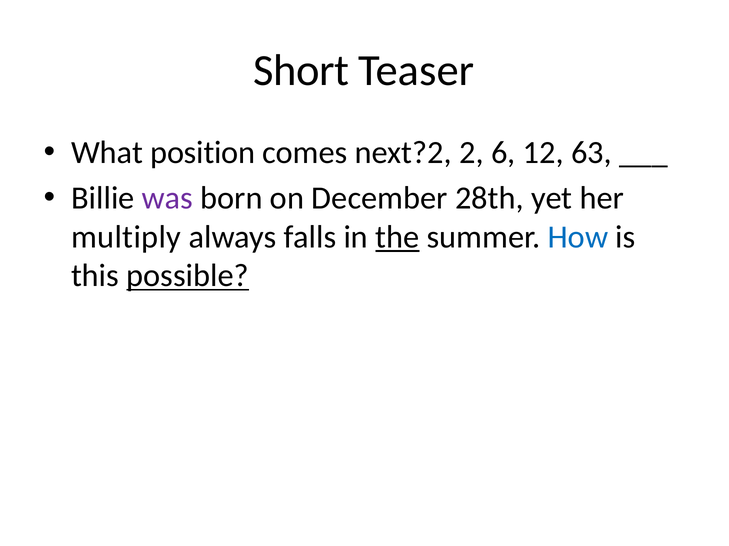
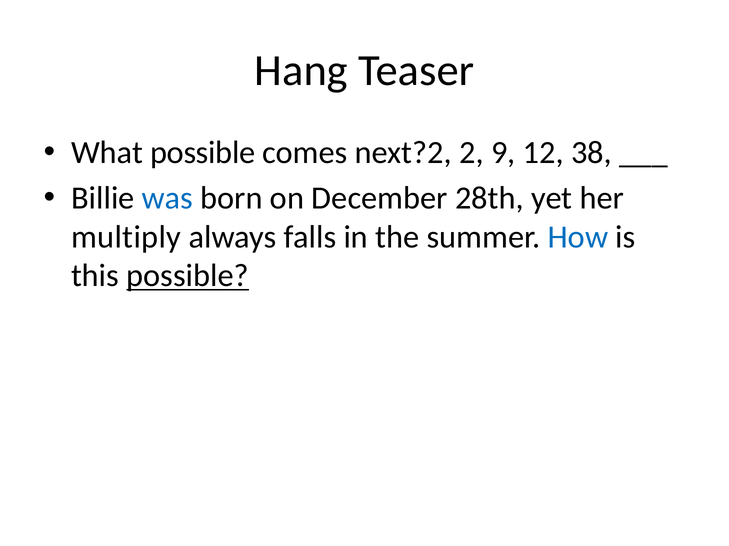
Short: Short -> Hang (301, 71)
What position: position -> possible (203, 153)
6: 6 -> 9 (503, 153)
63: 63 -> 38 (592, 153)
was colour: purple -> blue (167, 198)
the underline: present -> none (397, 237)
